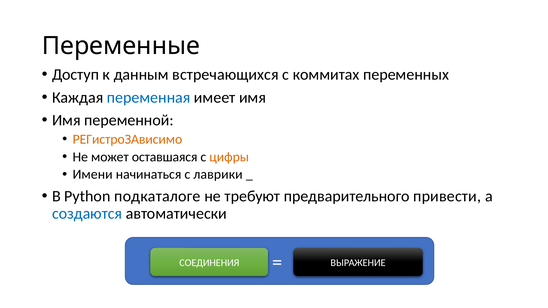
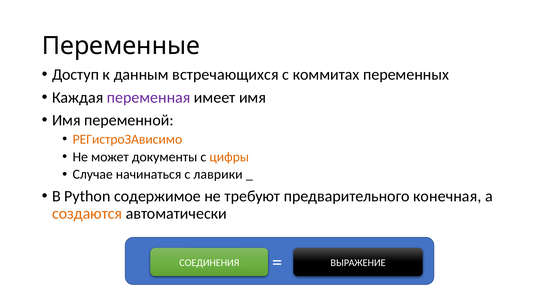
переменная colour: blue -> purple (149, 97)
оставшаяся: оставшаяся -> документы (165, 157)
Имени: Имени -> Случае (93, 175)
подкаталоге: подкаталоге -> содержимое (157, 196)
привести: привести -> конечная (447, 196)
создаются colour: blue -> orange (87, 214)
